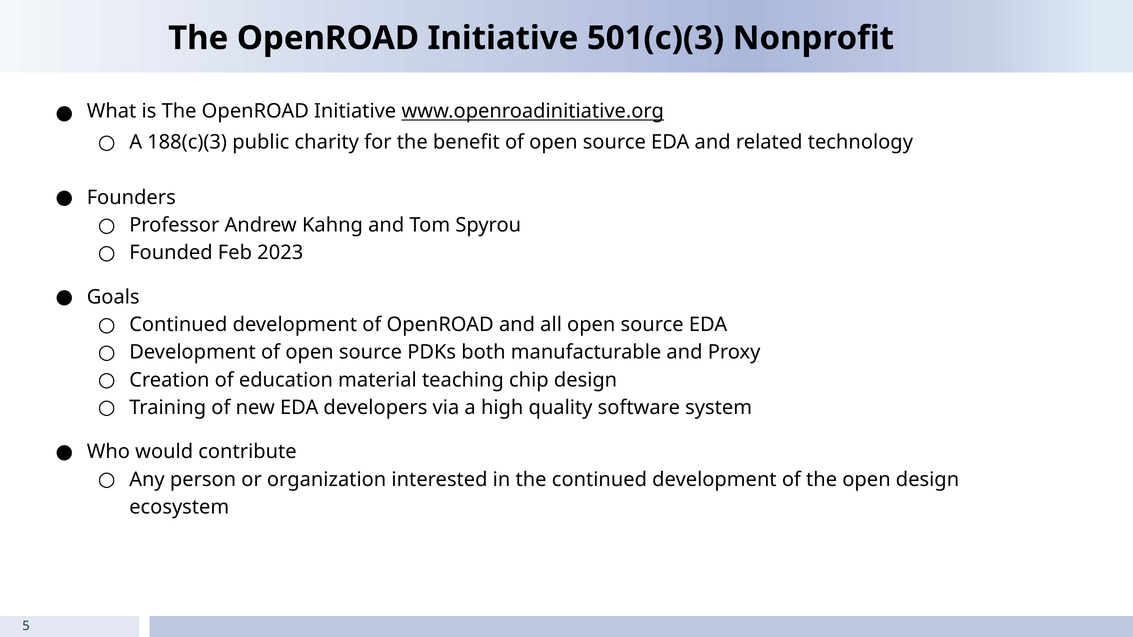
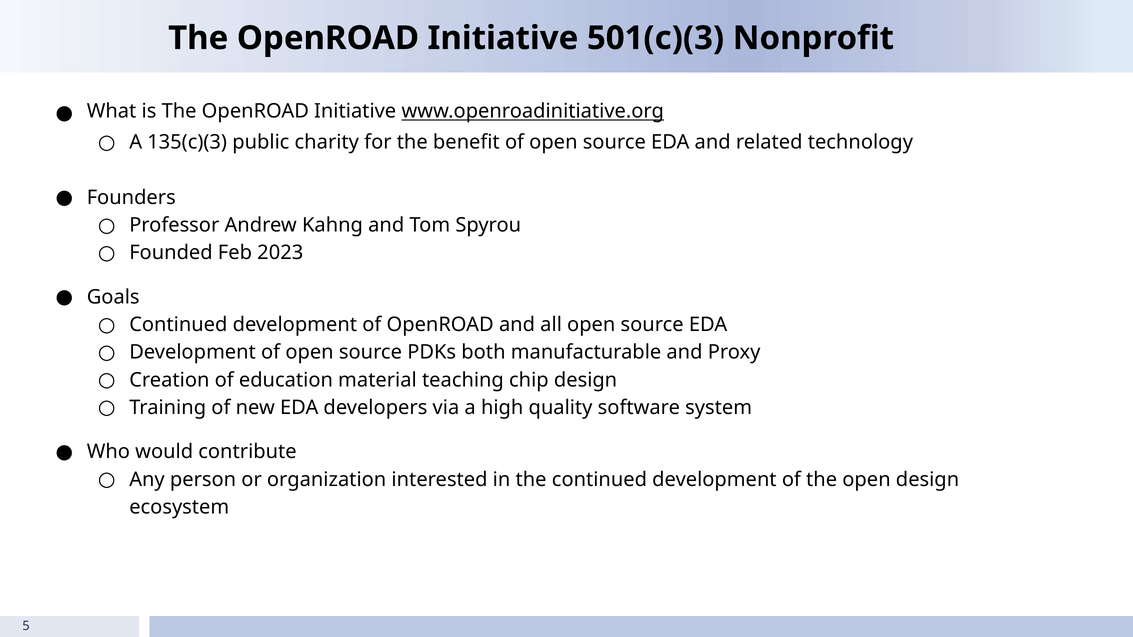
188(c)(3: 188(c)(3 -> 135(c)(3 (187, 142)
